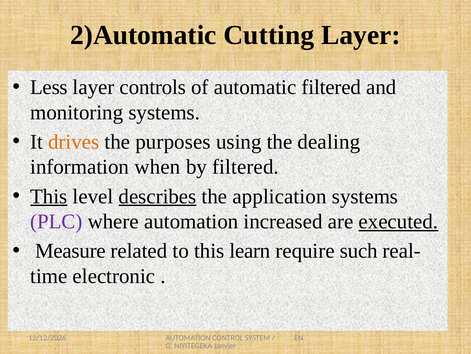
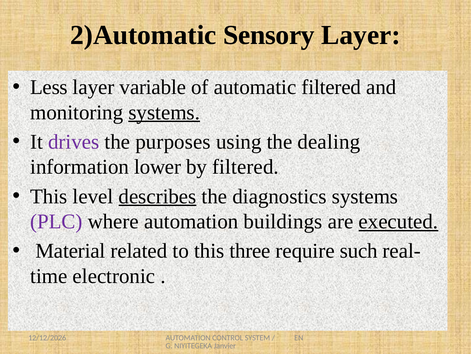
Cutting: Cutting -> Sensory (269, 35)
controls: controls -> variable (153, 87)
systems underline: none -> present (164, 112)
drives colour: orange -> purple (74, 142)
when: when -> lower (158, 167)
This underline: present -> none (49, 196)
application: application -> diagnostics (280, 196)
increased: increased -> buildings (283, 221)
Measure: Measure -> Material (70, 250)
learn: learn -> three (250, 250)
